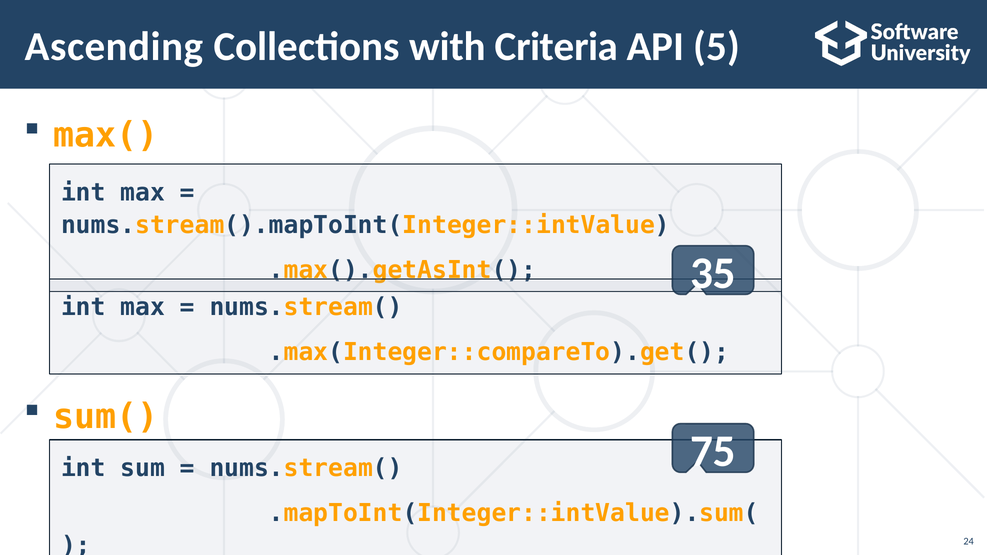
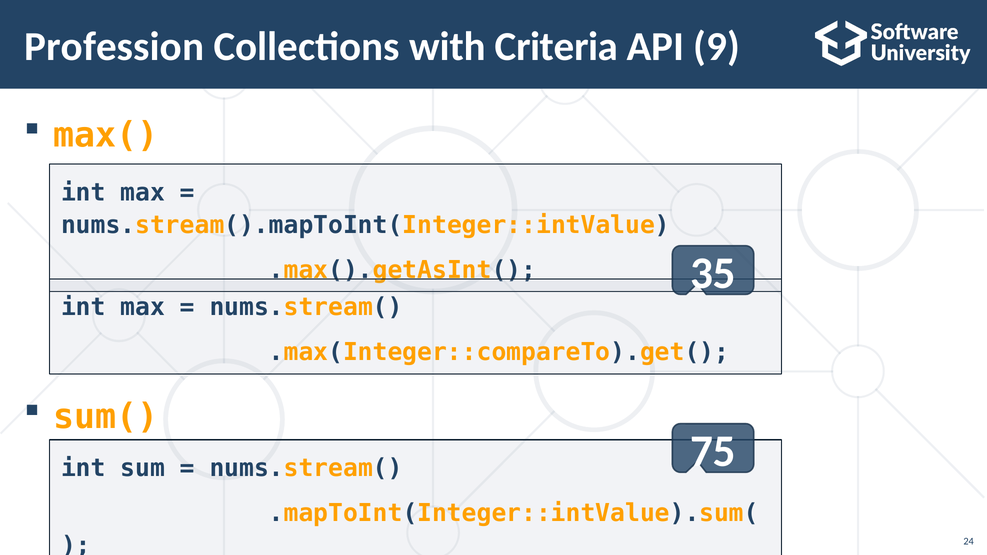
Ascending: Ascending -> Profession (114, 47)
5: 5 -> 9 (717, 47)
